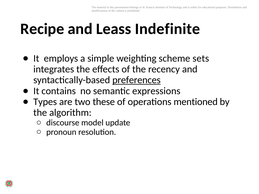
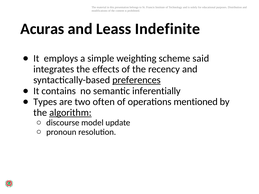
Recipe: Recipe -> Acuras (42, 29)
sets: sets -> said (201, 58)
expressions: expressions -> inferentially (156, 91)
these: these -> often (104, 102)
algorithm underline: none -> present (70, 113)
